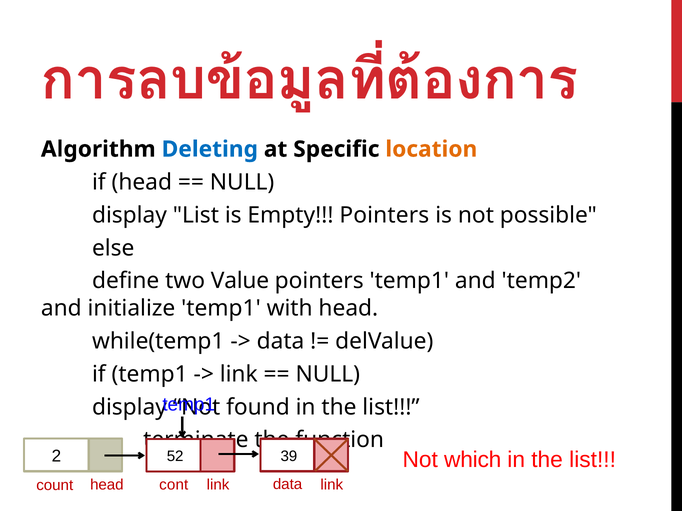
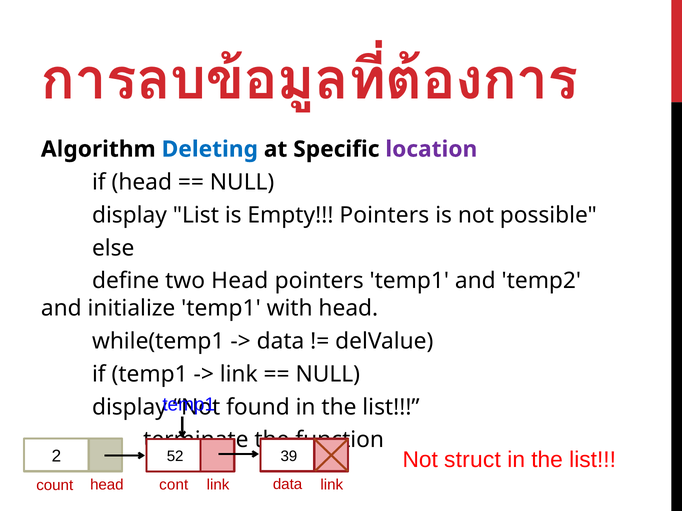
location colour: orange -> purple (431, 149)
two Value: Value -> Head (240, 281)
which: which -> struct (472, 460)
